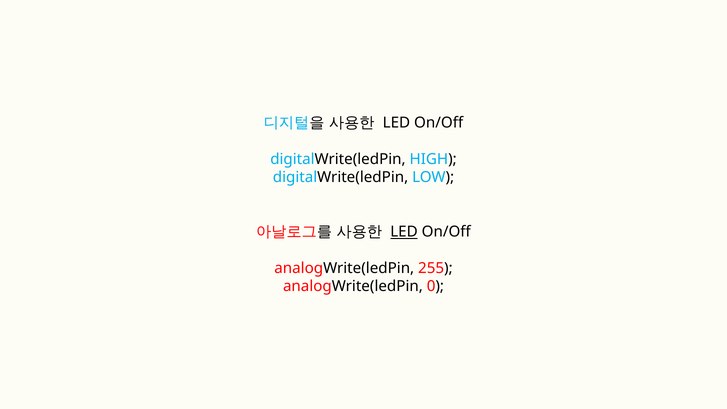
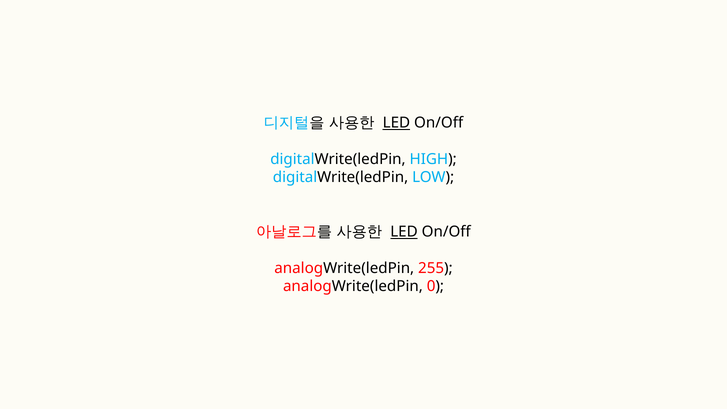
LED underline: none -> present (396, 123)
